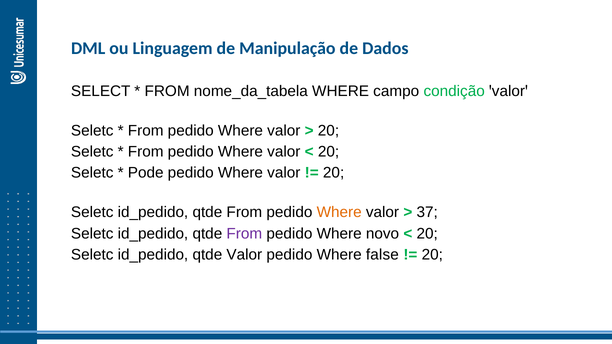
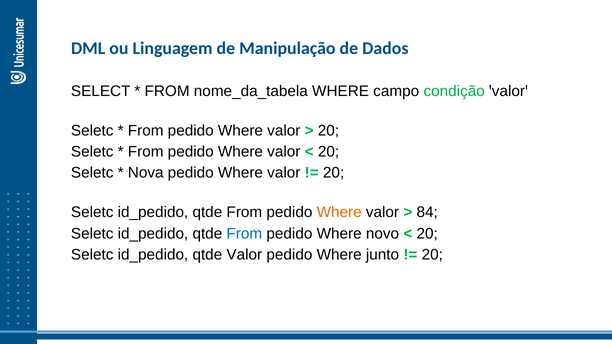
Pode: Pode -> Nova (146, 173)
37: 37 -> 84 (427, 213)
From colour: purple -> blue (244, 234)
false: false -> junto (382, 255)
